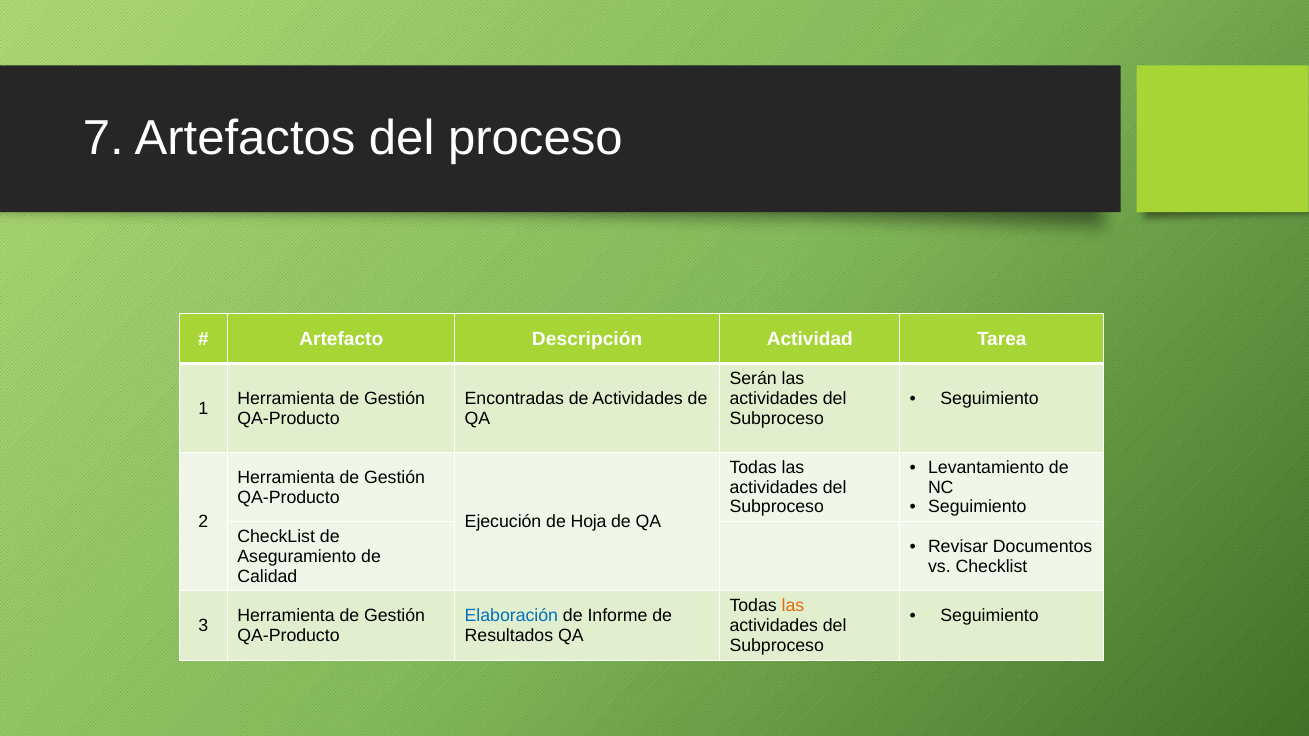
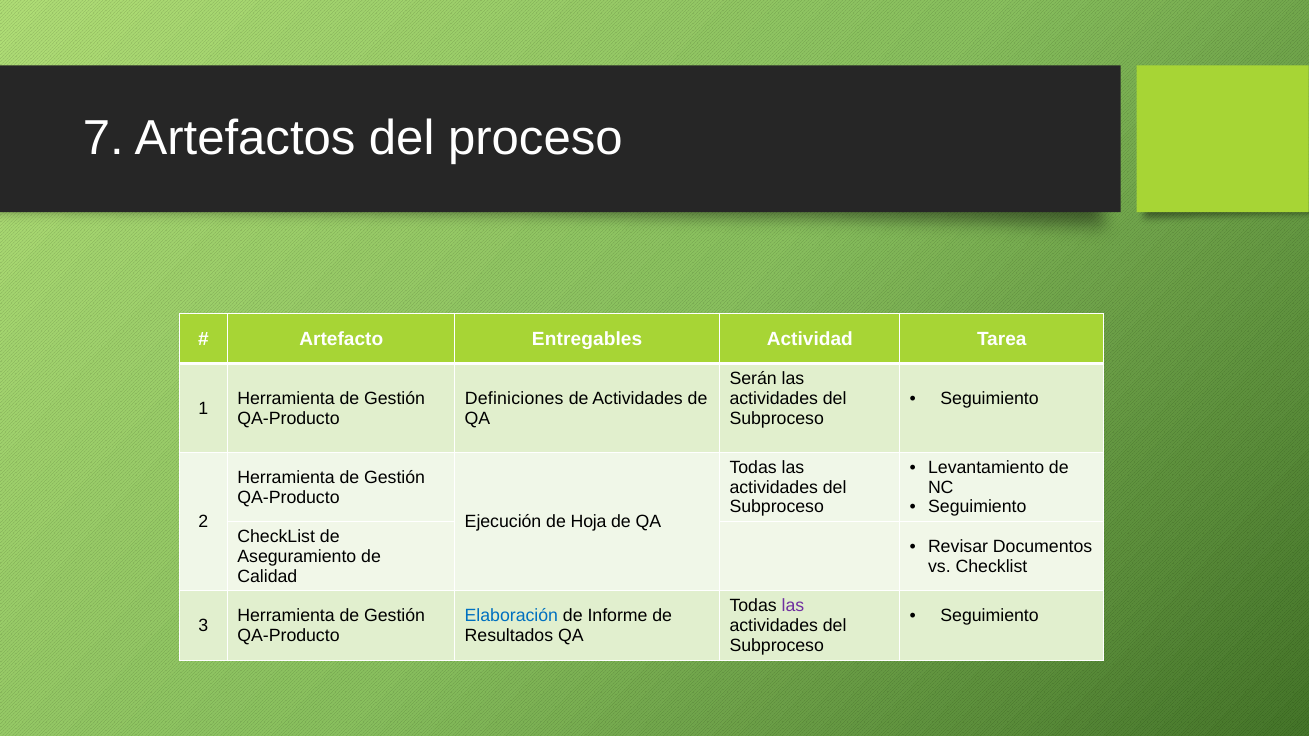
Descripción: Descripción -> Entregables (587, 339)
Encontradas: Encontradas -> Definiciones (514, 399)
las colour: orange -> purple (793, 606)
